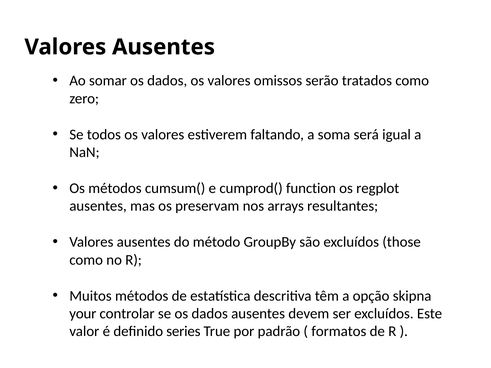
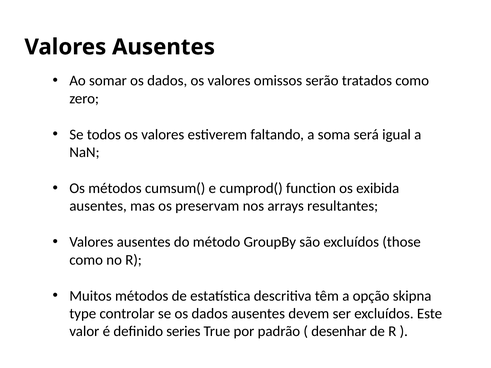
regplot: regplot -> exibida (378, 188)
your: your -> type (83, 314)
formatos: formatos -> desenhar (339, 332)
